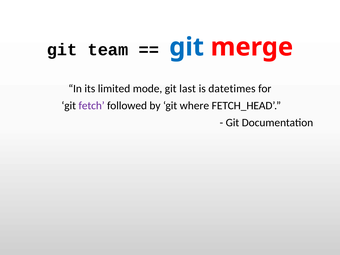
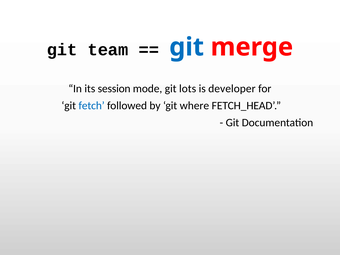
limited: limited -> session (114, 89)
last: last -> lots (188, 89)
datetimes: datetimes -> developer (232, 89)
fetch colour: purple -> blue (92, 106)
